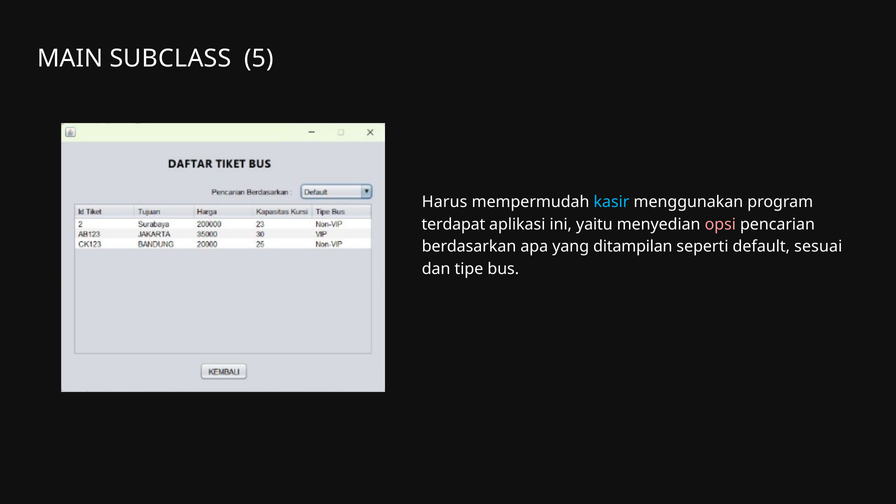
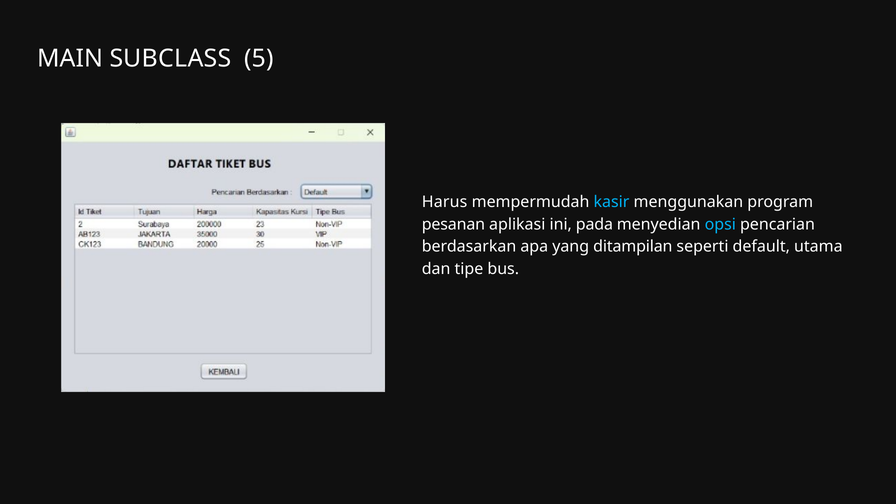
terdapat: terdapat -> pesanan (453, 224)
yaitu: yaitu -> pada (594, 224)
opsi colour: pink -> light blue (720, 224)
sesuai: sesuai -> utama (818, 247)
